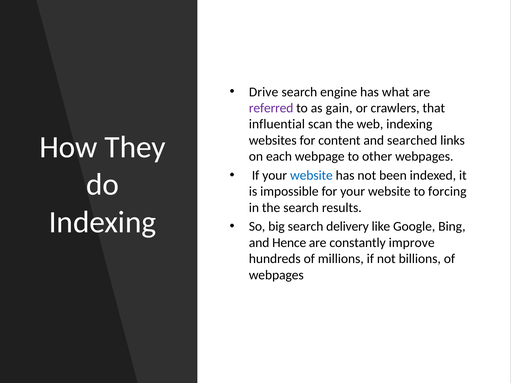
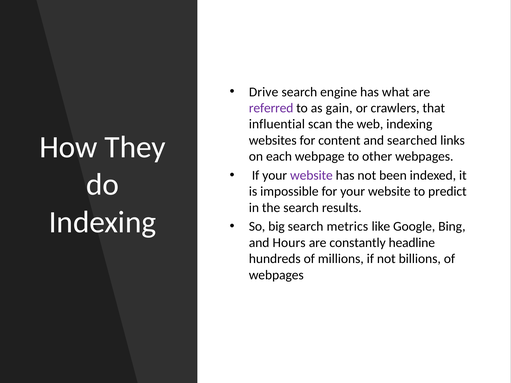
website colour: blue -> purple (311, 175)
forcing: forcing -> predict (447, 192)
delivery: delivery -> metrics (347, 227)
Hence: Hence -> Hours (289, 243)
improve: improve -> headline (412, 243)
